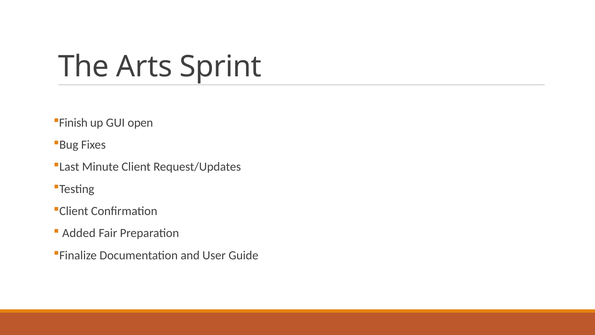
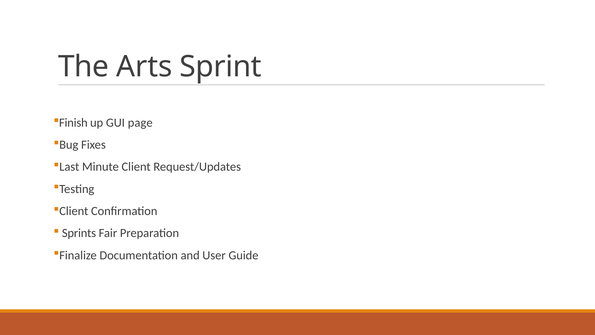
open: open -> page (140, 123)
Added: Added -> Sprints (79, 233)
